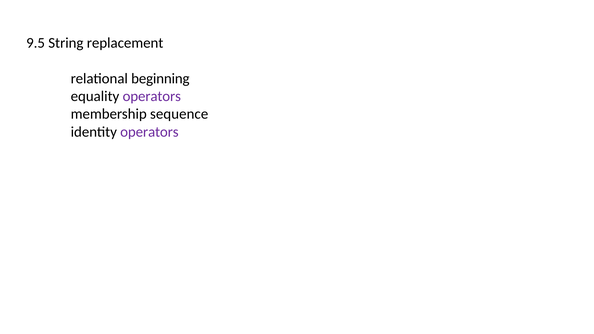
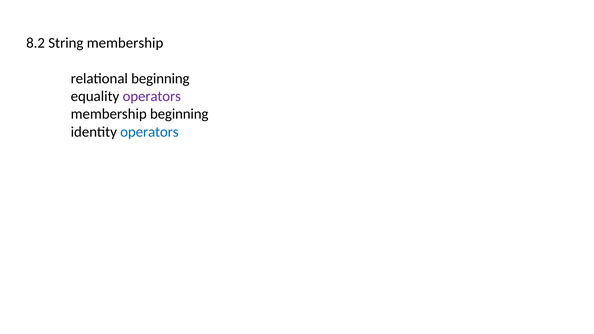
9.5: 9.5 -> 8.2 (36, 43)
String replacement: replacement -> membership (125, 43)
membership sequence: sequence -> beginning (179, 114)
operators colour: purple -> blue (149, 132)
